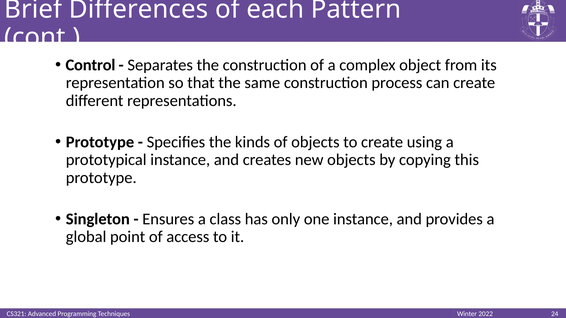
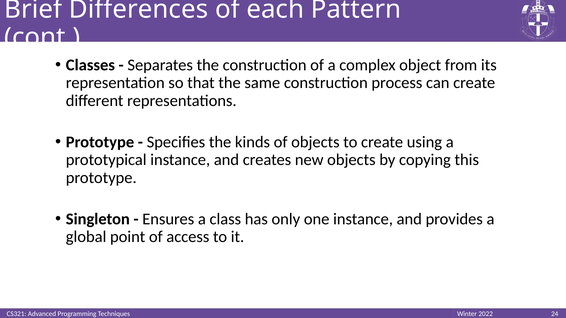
Control: Control -> Classes (90, 65)
